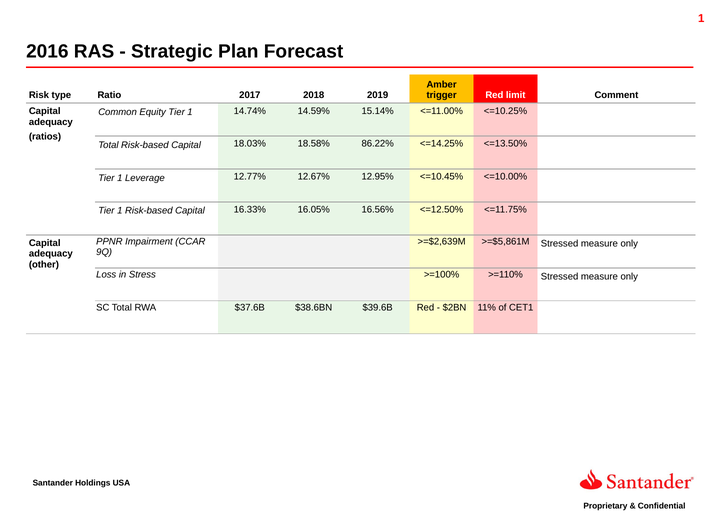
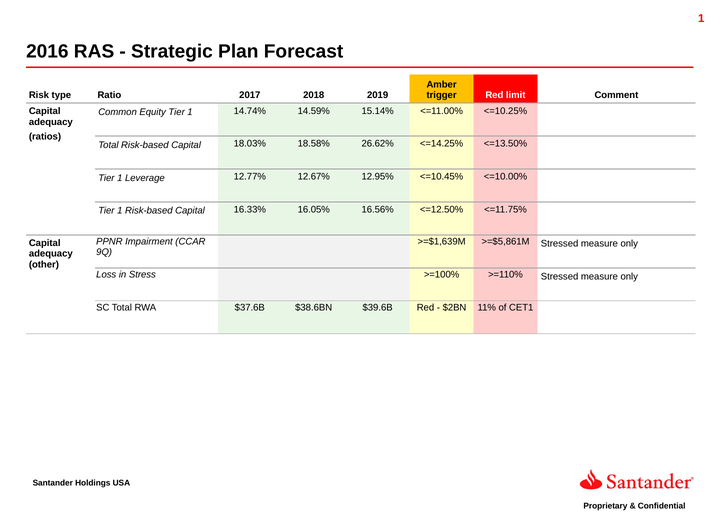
86.22%: 86.22% -> 26.62% (378, 144)
>=$2,639M: >=$2,639M -> >=$1,639M (442, 242)
